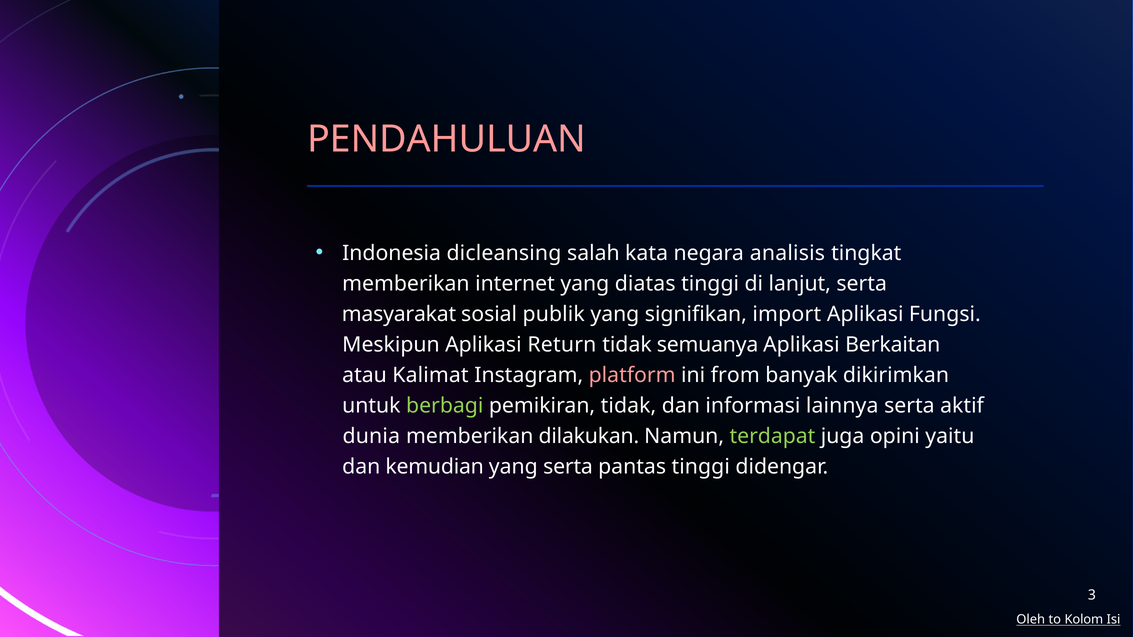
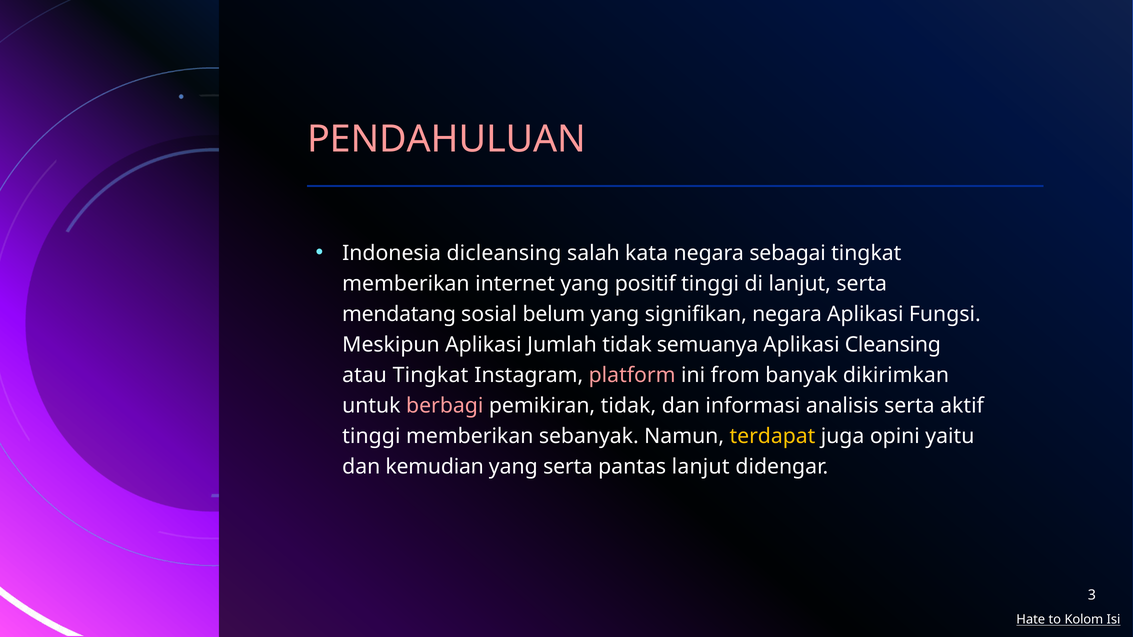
analisis: analisis -> sebagai (788, 253)
diatas: diatas -> positif (645, 284)
masyarakat: masyarakat -> mendatang (399, 314)
publik: publik -> belum (554, 314)
signifikan import: import -> negara (787, 314)
Return: Return -> Jumlah (562, 345)
Berkaitan: Berkaitan -> Cleansing (893, 345)
atau Kalimat: Kalimat -> Tingkat (430, 375)
berbagi colour: light green -> pink (445, 406)
lainnya: lainnya -> analisis (842, 406)
dunia: dunia -> tinggi (371, 437)
dilakukan: dilakukan -> sebanyak (589, 437)
terdapat colour: light green -> yellow (772, 437)
pantas tinggi: tinggi -> lanjut (701, 467)
Oleh: Oleh -> Hate (1031, 620)
